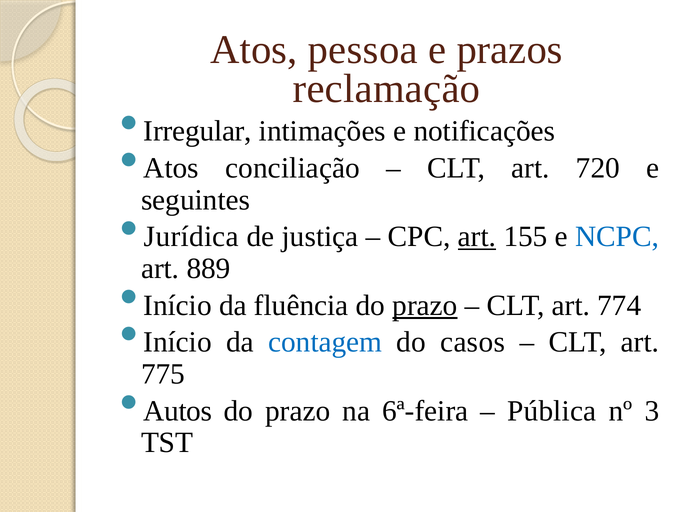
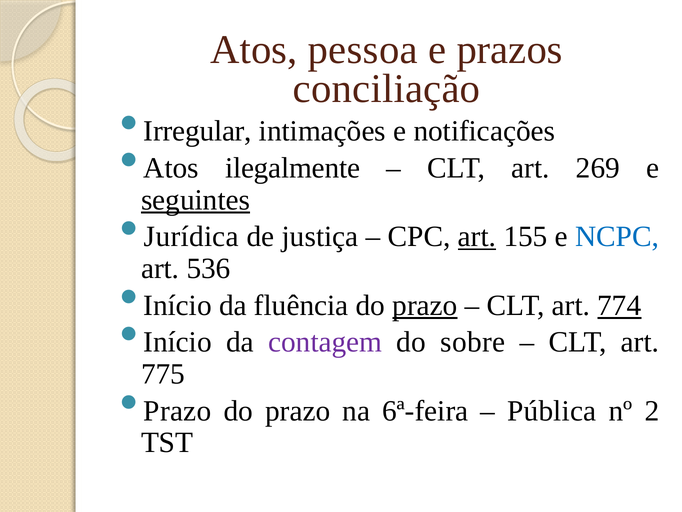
reclamação: reclamação -> conciliação (387, 89)
conciliação: conciliação -> ilegalmente (293, 168)
720: 720 -> 269 (598, 168)
seguintes underline: none -> present (196, 200)
889: 889 -> 536 (209, 268)
774 underline: none -> present (619, 305)
contagem colour: blue -> purple (325, 342)
casos: casos -> sobre (473, 342)
Autos: Autos -> Prazo (177, 410)
3: 3 -> 2 (652, 410)
